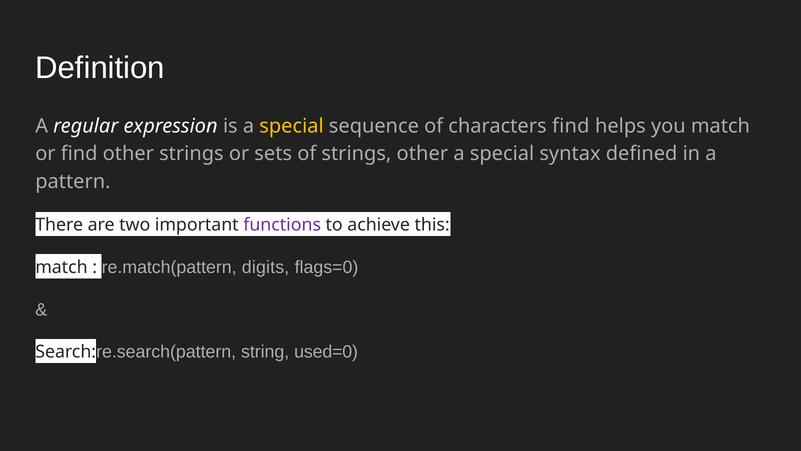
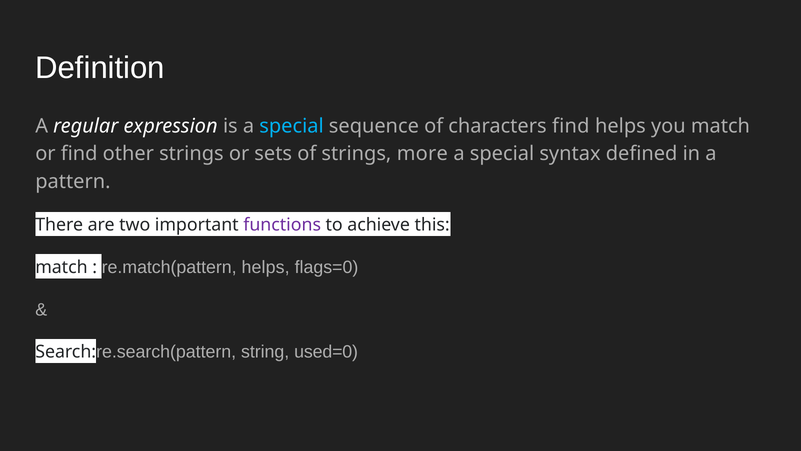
special colour: yellow -> light blue (292, 126)
strings other: other -> more (422, 154)
re.match(pattern digits: digits -> helps (266, 267)
